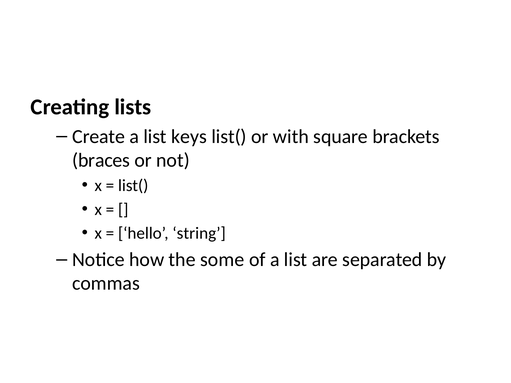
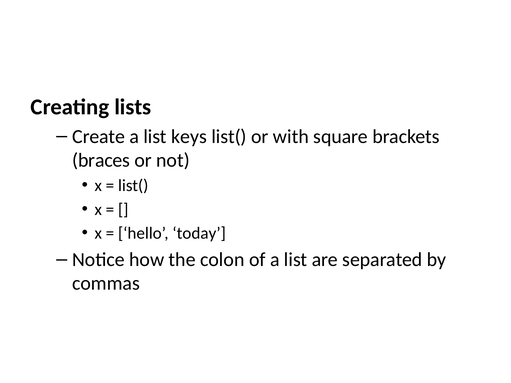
string: string -> today (199, 233)
some: some -> colon (222, 260)
